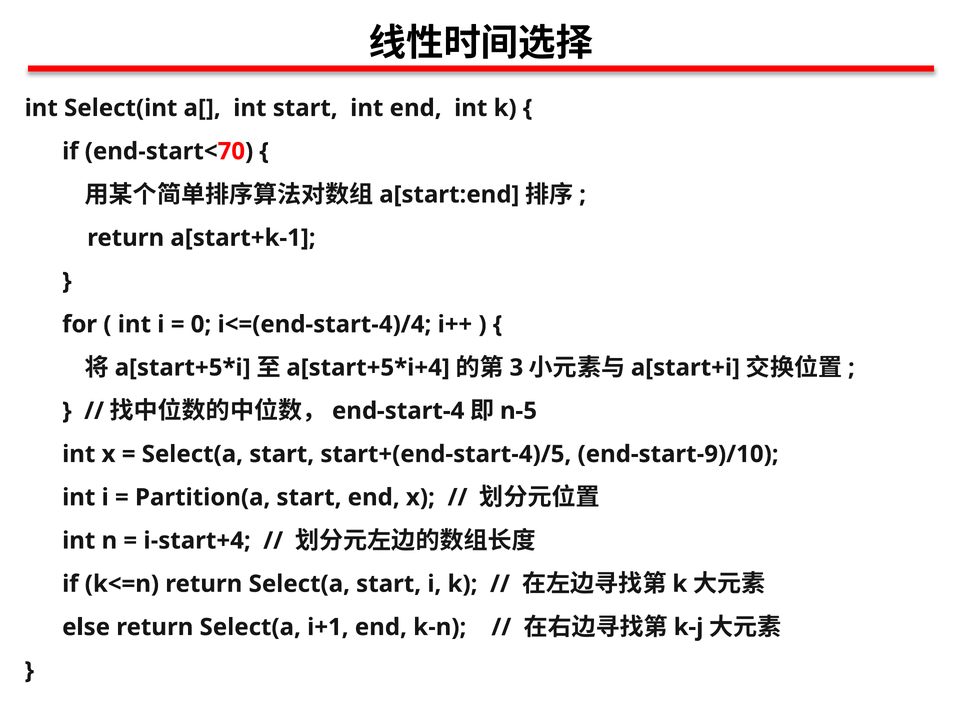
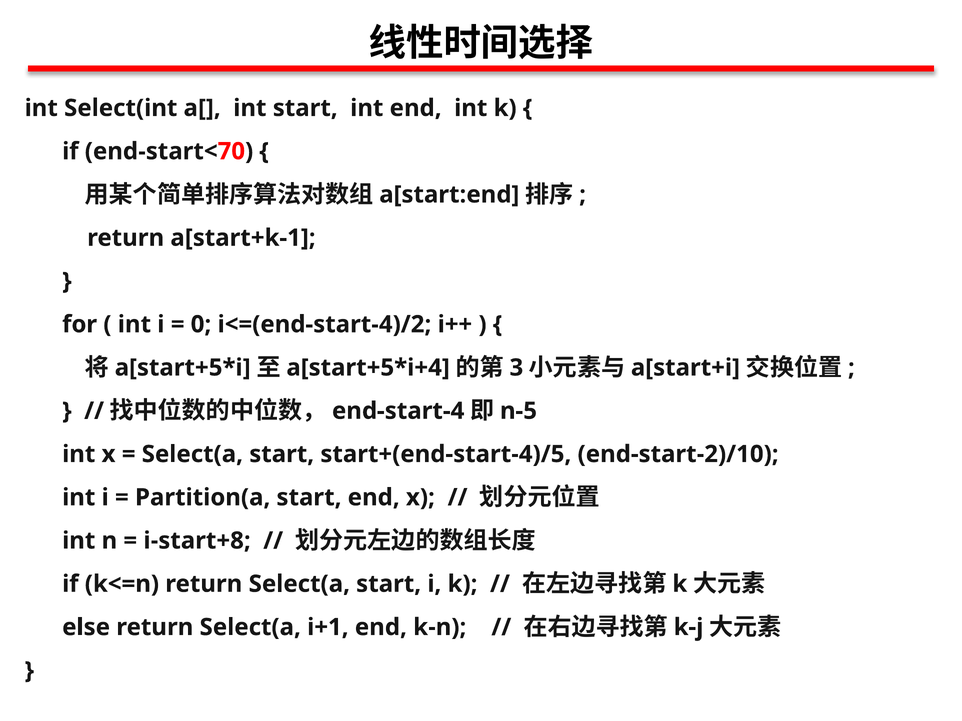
i<=(end-start-4)/4: i<=(end-start-4)/4 -> i<=(end-start-4)/2 (324, 325)
end-start-9)/10: end-start-9)/10 -> end-start-2)/10 (678, 454)
i-start+4: i-start+4 -> i-start+8 (197, 541)
